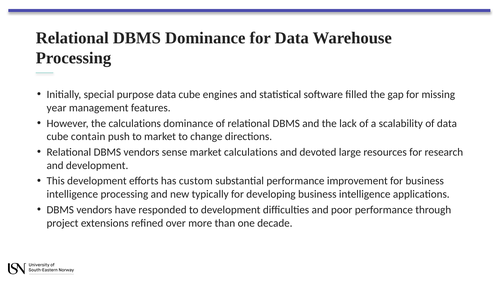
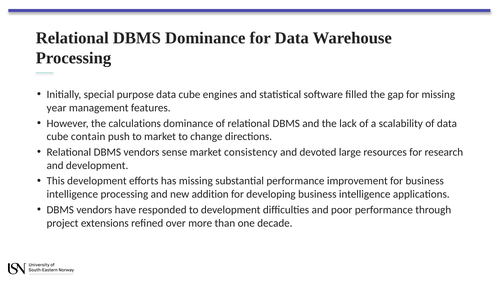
market calculations: calculations -> consistency (251, 152)
has custom: custom -> missing (196, 181)
typically: typically -> addition (210, 194)
